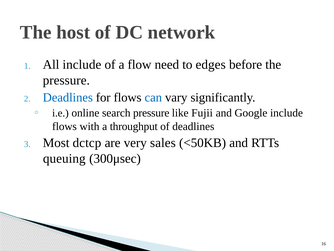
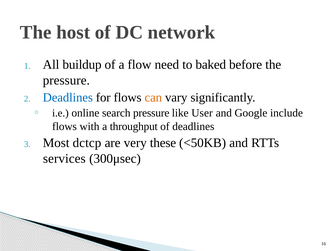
All include: include -> buildup (82, 64)
edges: edges -> baked (211, 64)
can colour: blue -> orange (153, 97)
Fujii: Fujii -> User (202, 113)
sales: sales -> these (163, 143)
queuing: queuing -> services (64, 158)
